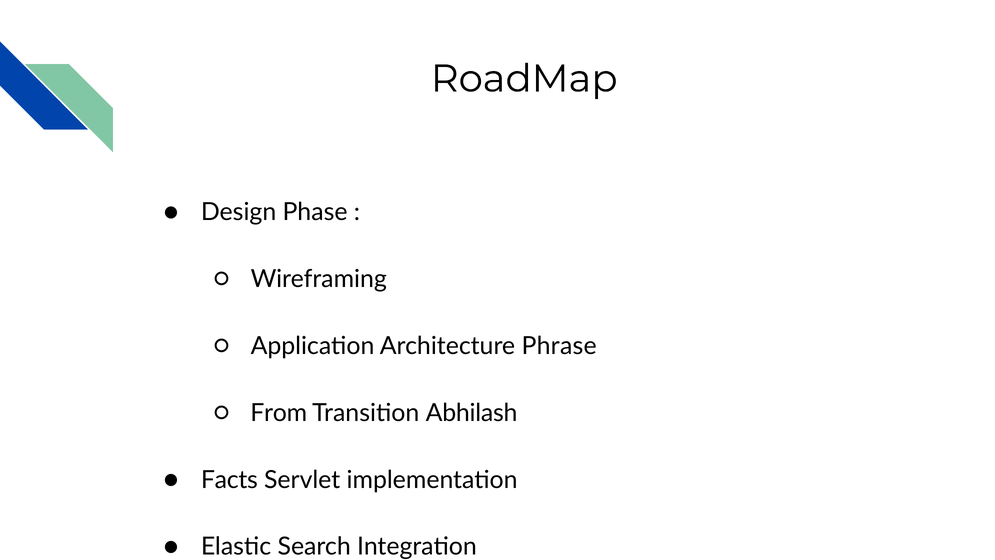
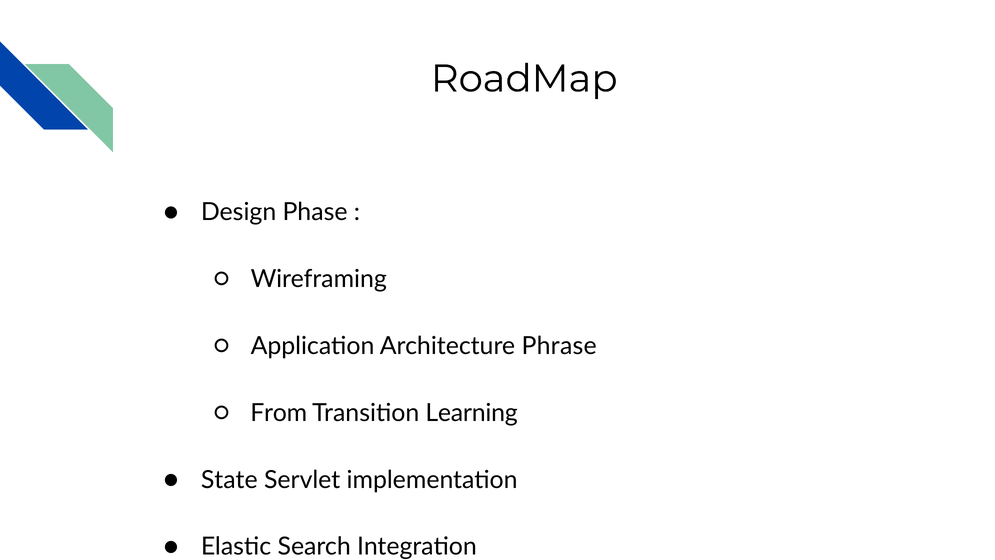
Abhilash: Abhilash -> Learning (472, 413)
Facts: Facts -> State (229, 480)
